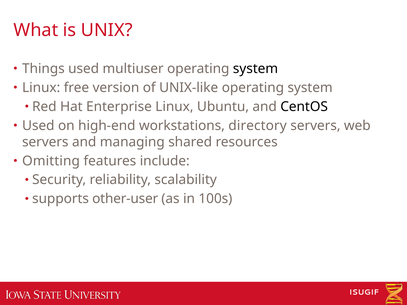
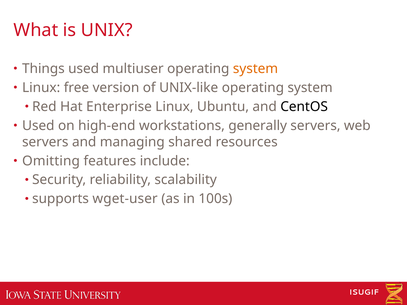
system colour: black -> orange (255, 69)
directory: directory -> generally (258, 126)
other-user: other-user -> wget-user (125, 199)
